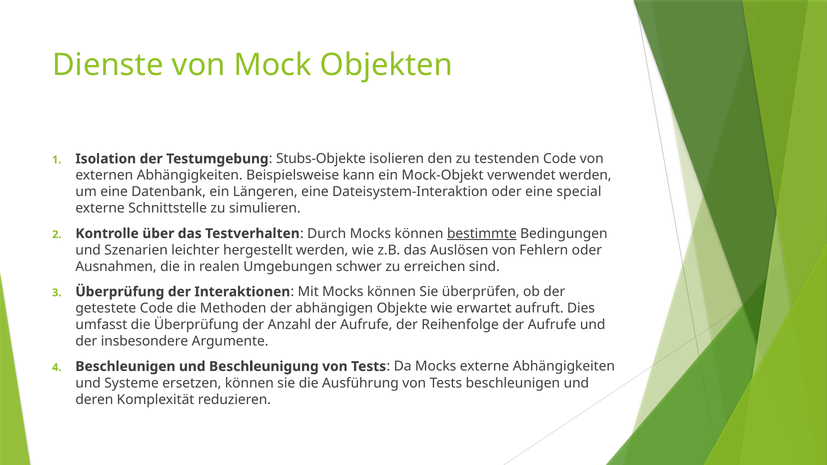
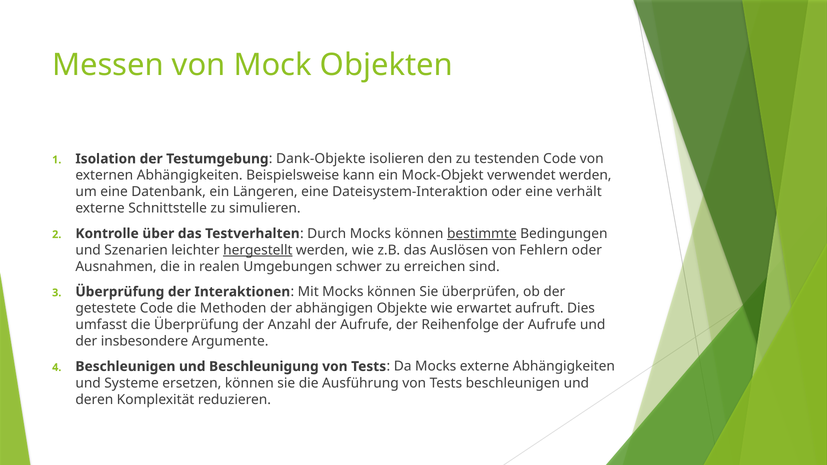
Dienste: Dienste -> Messen (108, 65)
Stubs-Objekte: Stubs-Objekte -> Dank-Objekte (321, 159)
special: special -> verhält (579, 192)
hergestellt underline: none -> present (258, 250)
